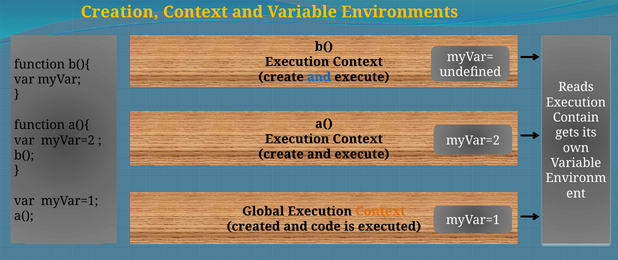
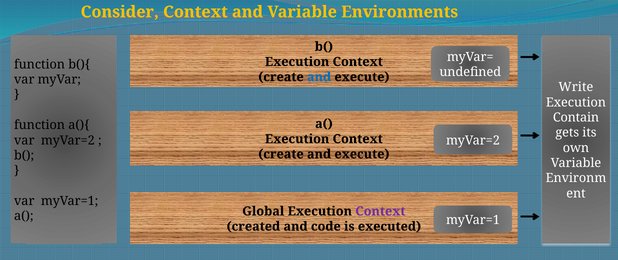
Creation: Creation -> Consider (120, 12)
Reads: Reads -> Write (576, 87)
Context colour: orange -> purple (380, 211)
